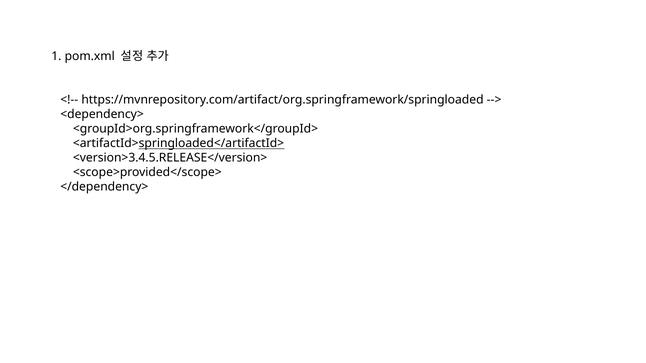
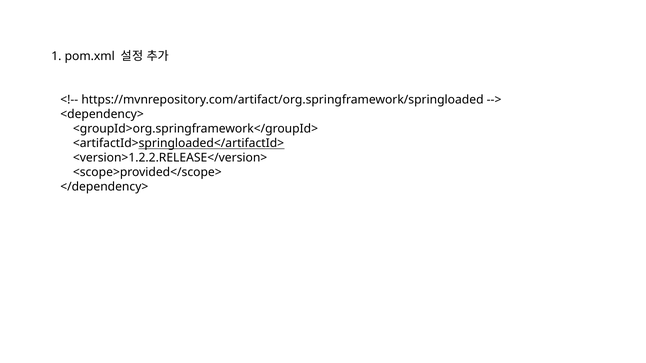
<version>3.4.5.RELEASE</version>: <version>3.4.5.RELEASE</version> -> <version>1.2.2.RELEASE</version> (170, 158)
